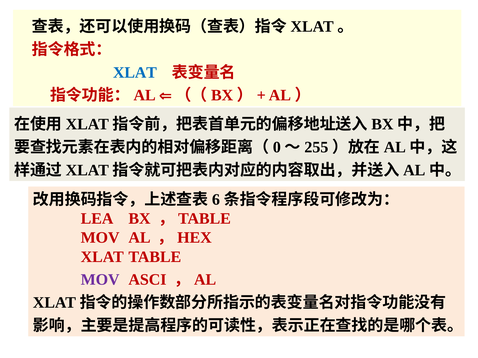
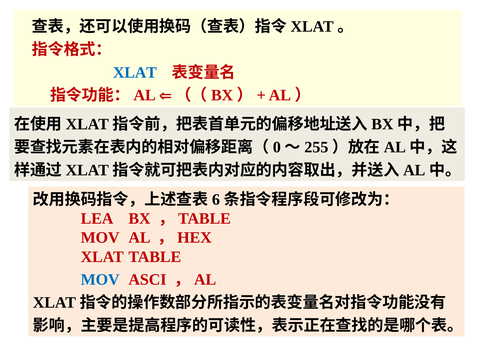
MOV colour: purple -> blue (100, 280)
